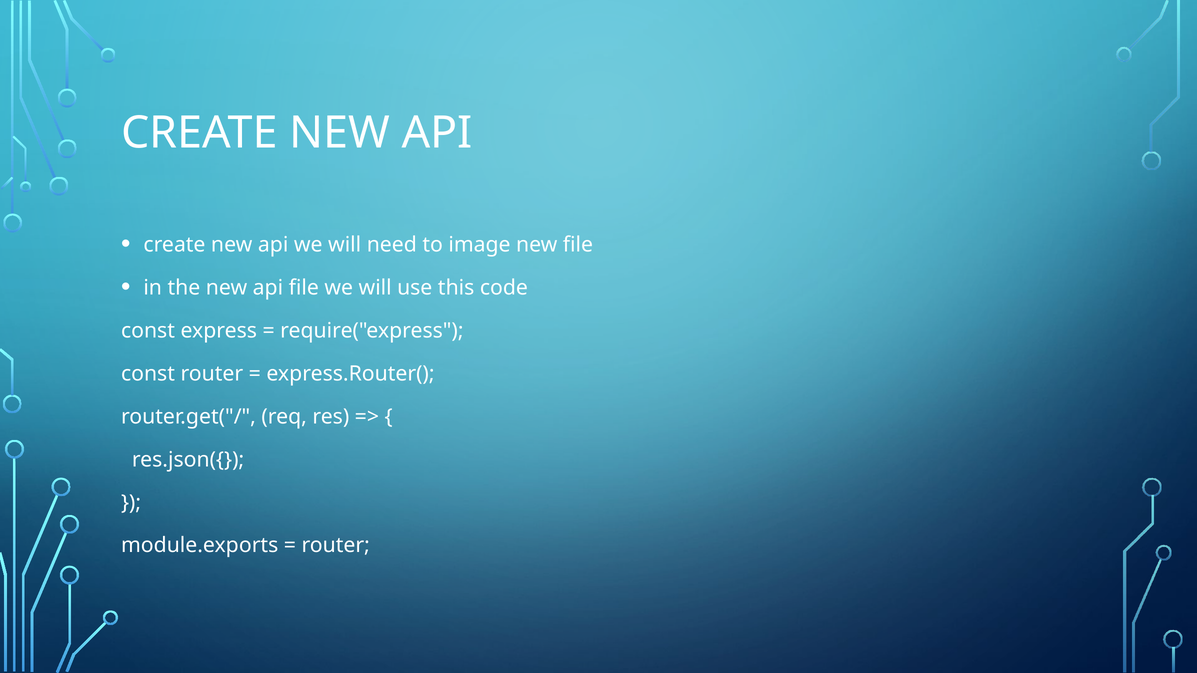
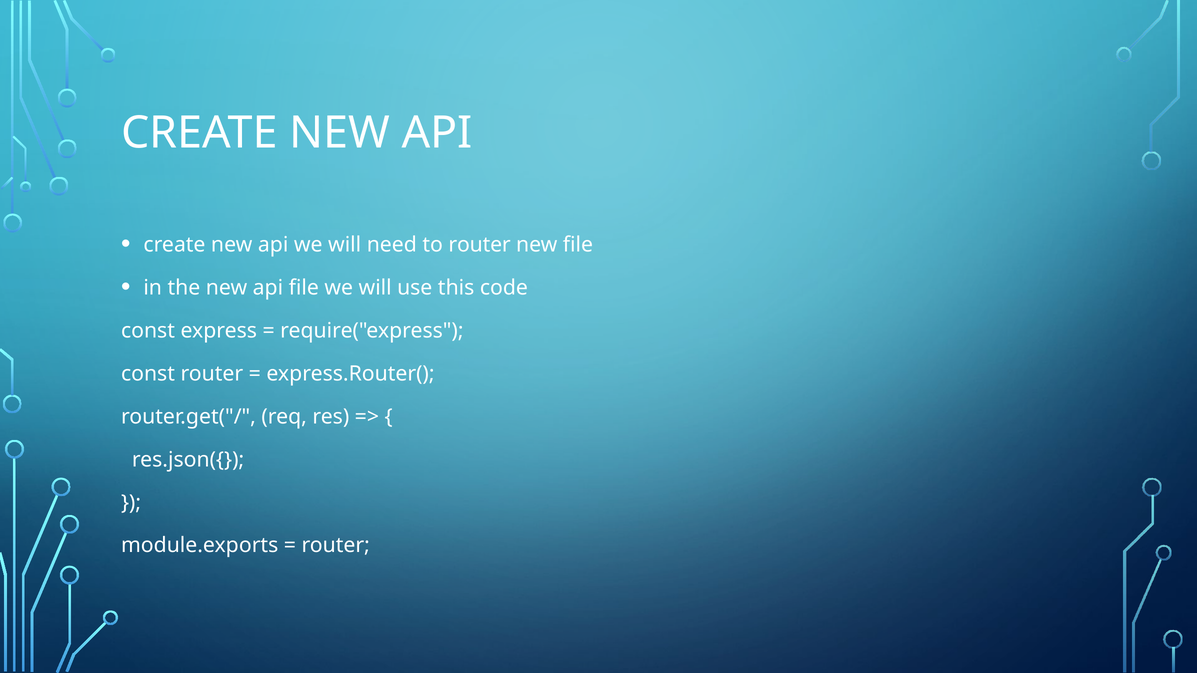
to image: image -> router (480, 245)
